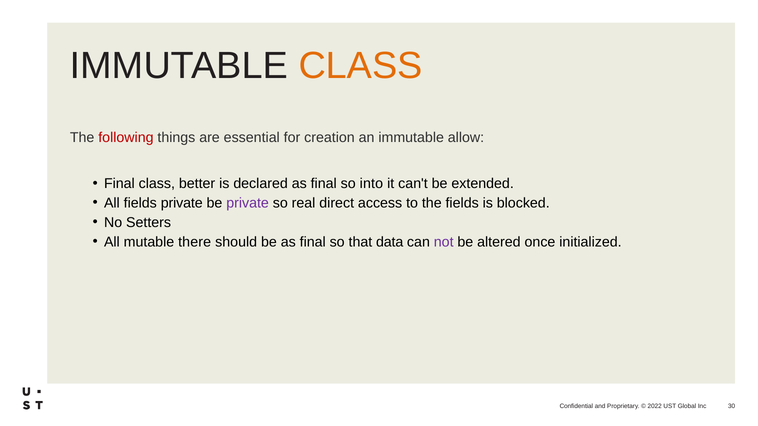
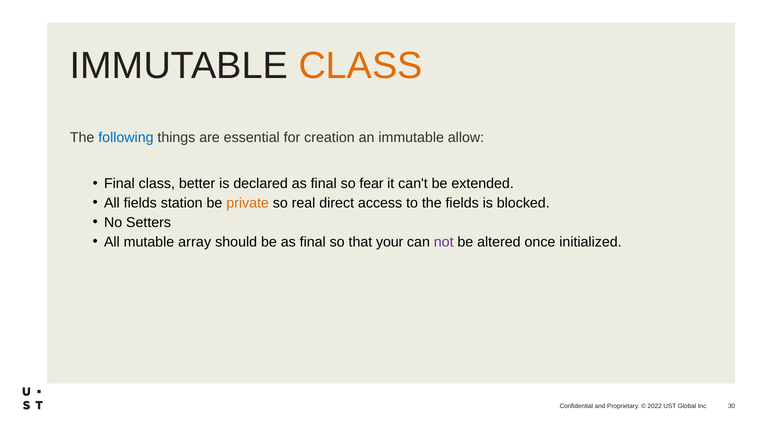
following colour: red -> blue (126, 138)
into: into -> fear (372, 184)
fields private: private -> station (182, 203)
private colour: purple -> orange (248, 203)
there: there -> array (195, 242)
data: data -> your (390, 242)
